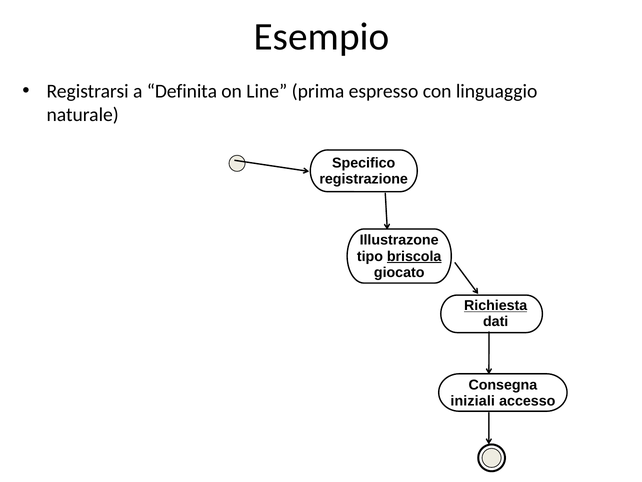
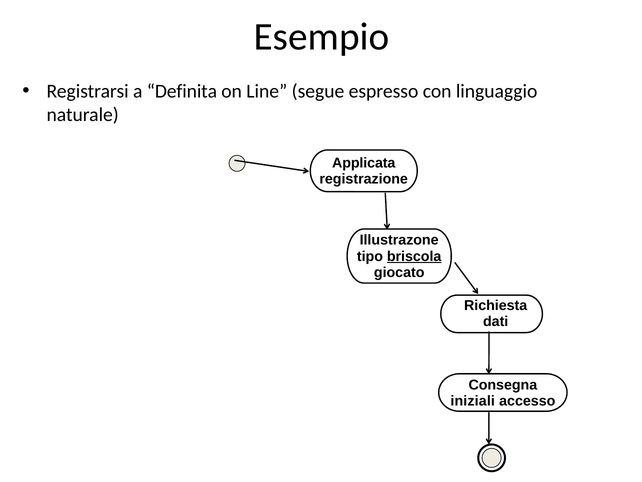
prima: prima -> segue (318, 91)
Specifico: Specifico -> Applicata (364, 163)
Richiesta underline: present -> none (496, 305)
